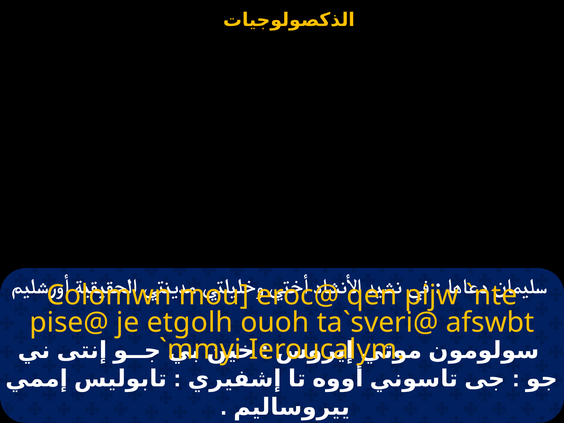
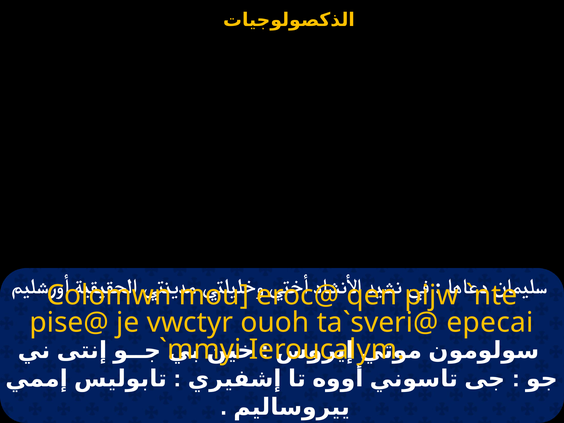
etgolh: etgolh -> vwctyr (190, 322)
afswbt: afswbt -> epecai (490, 322)
